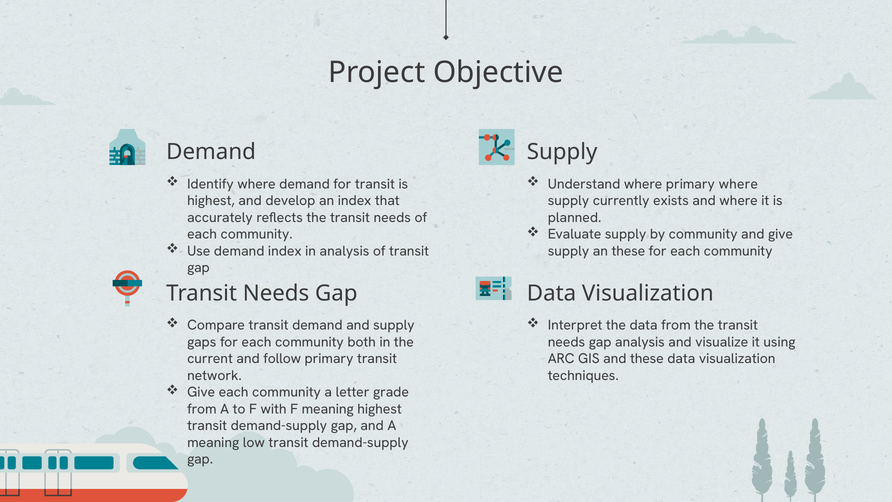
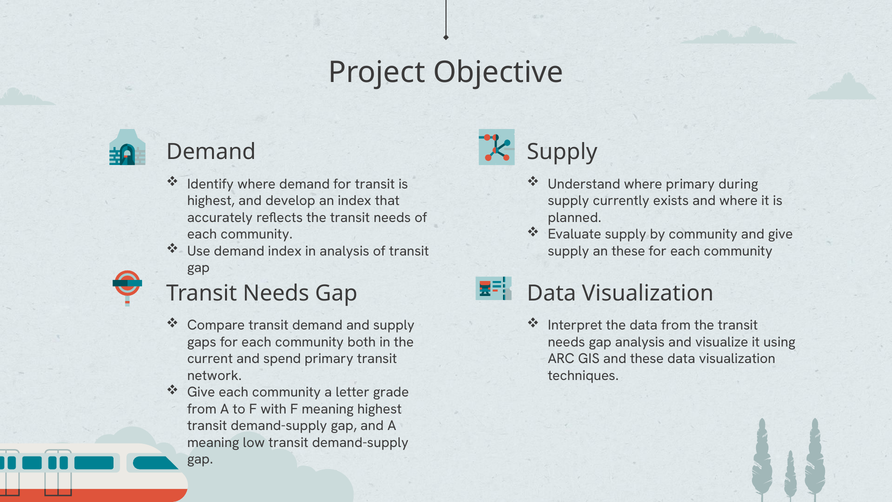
primary where: where -> during (738, 184)
follow: follow -> spend (282, 359)
